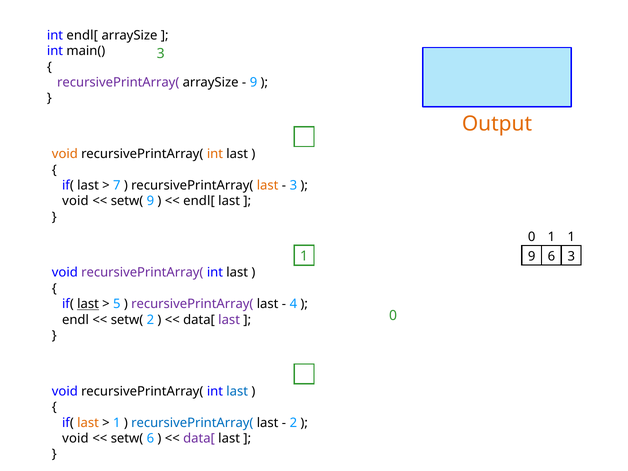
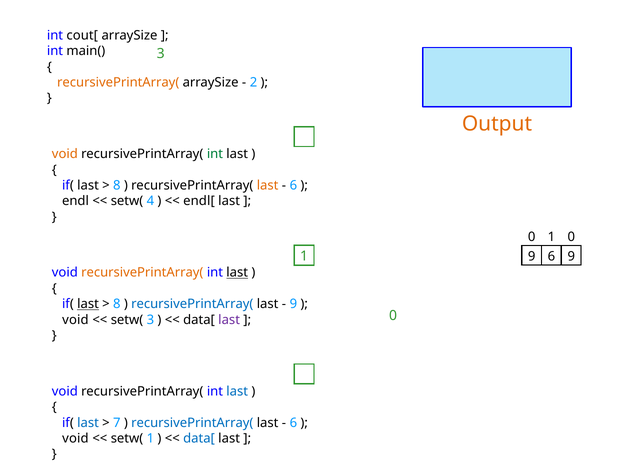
int endl[: endl[ -> cout[ (82, 35)
recursivePrintArray( colour: purple -> orange (118, 82)
9: 9 -> 2 (254, 82)
int colour: orange -> green (215, 154)
7: 7 -> 8 (117, 185)
3: 3 -> 6 (293, 185)
void: void -> endl (75, 201)
setw( 9: 9 -> 4 (150, 201)
1 1: 1 -> 0 (571, 237)
6 3: 3 -> 9 (571, 257)
recursivePrintArray( colour: purple -> orange (142, 273)
last underline: none -> present (237, 273)
5: 5 -> 8 (117, 304)
recursivePrintArray( colour: purple -> blue (192, 304)
4: 4 -> 9 (293, 304)
endl: endl -> void (75, 320)
setw( 2: 2 -> 3 (150, 320)
last colour: orange -> blue (88, 423)
1: 1 -> 7 (117, 423)
2: 2 -> 6 (293, 423)
setw( 6: 6 -> 1 (150, 438)
data[ colour: purple -> blue (199, 438)
